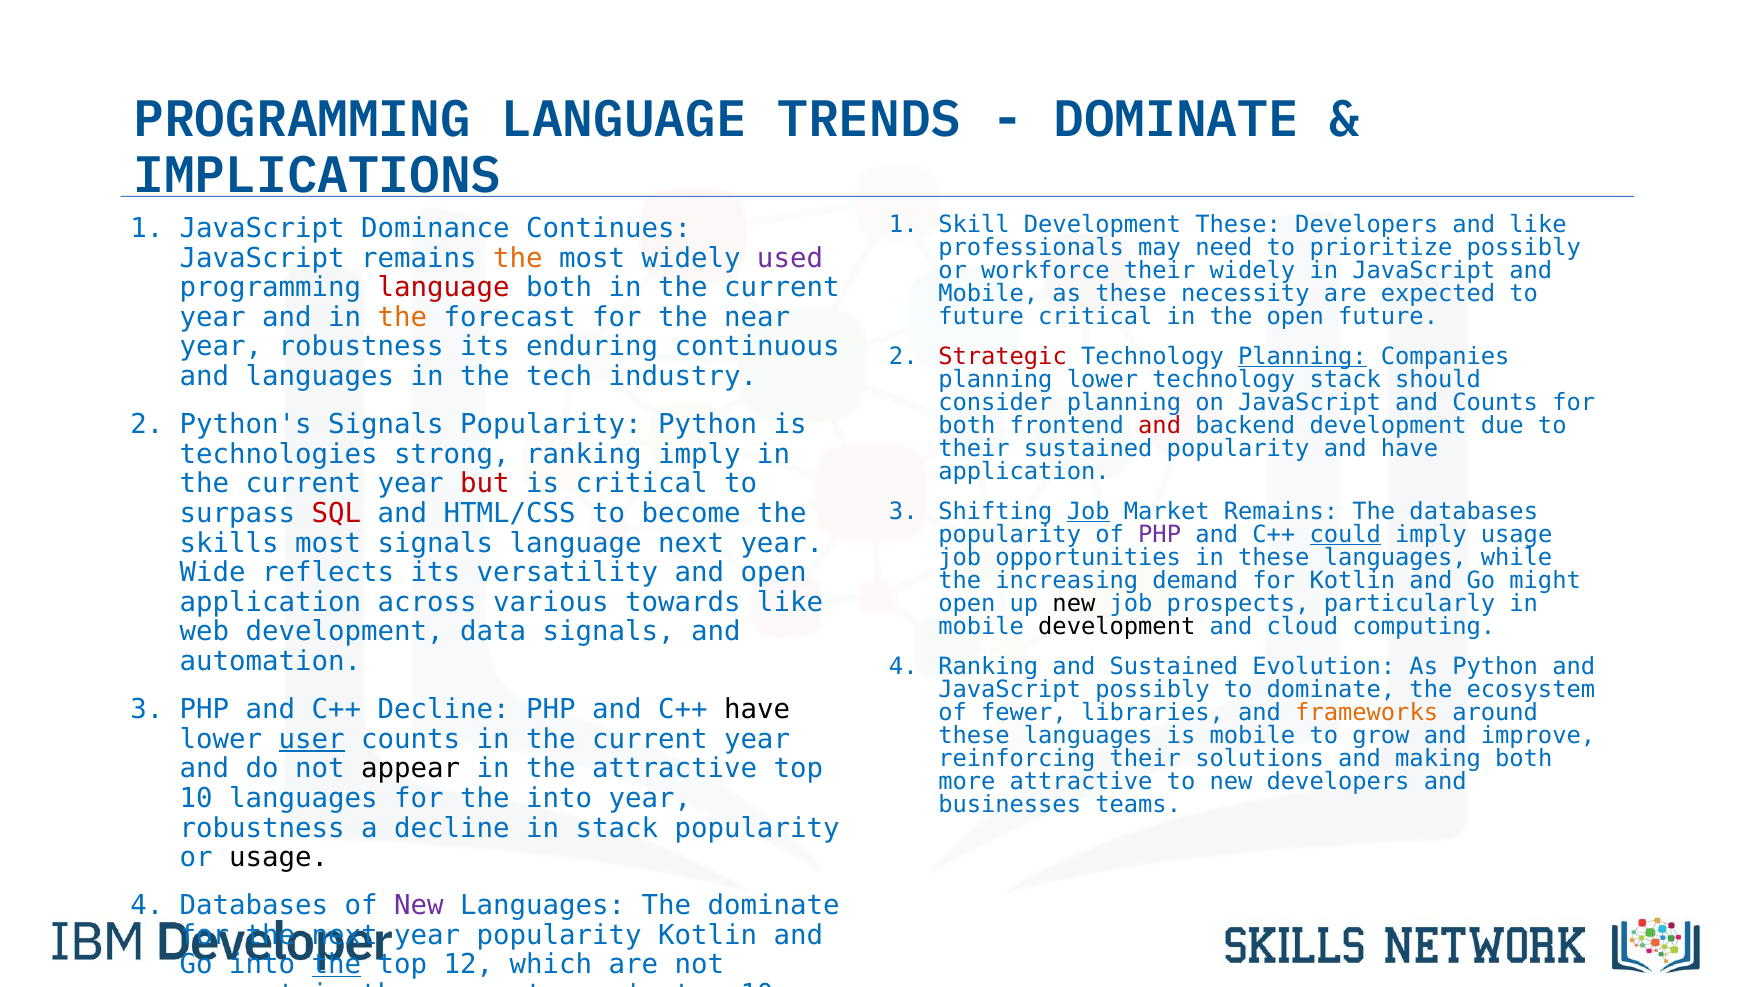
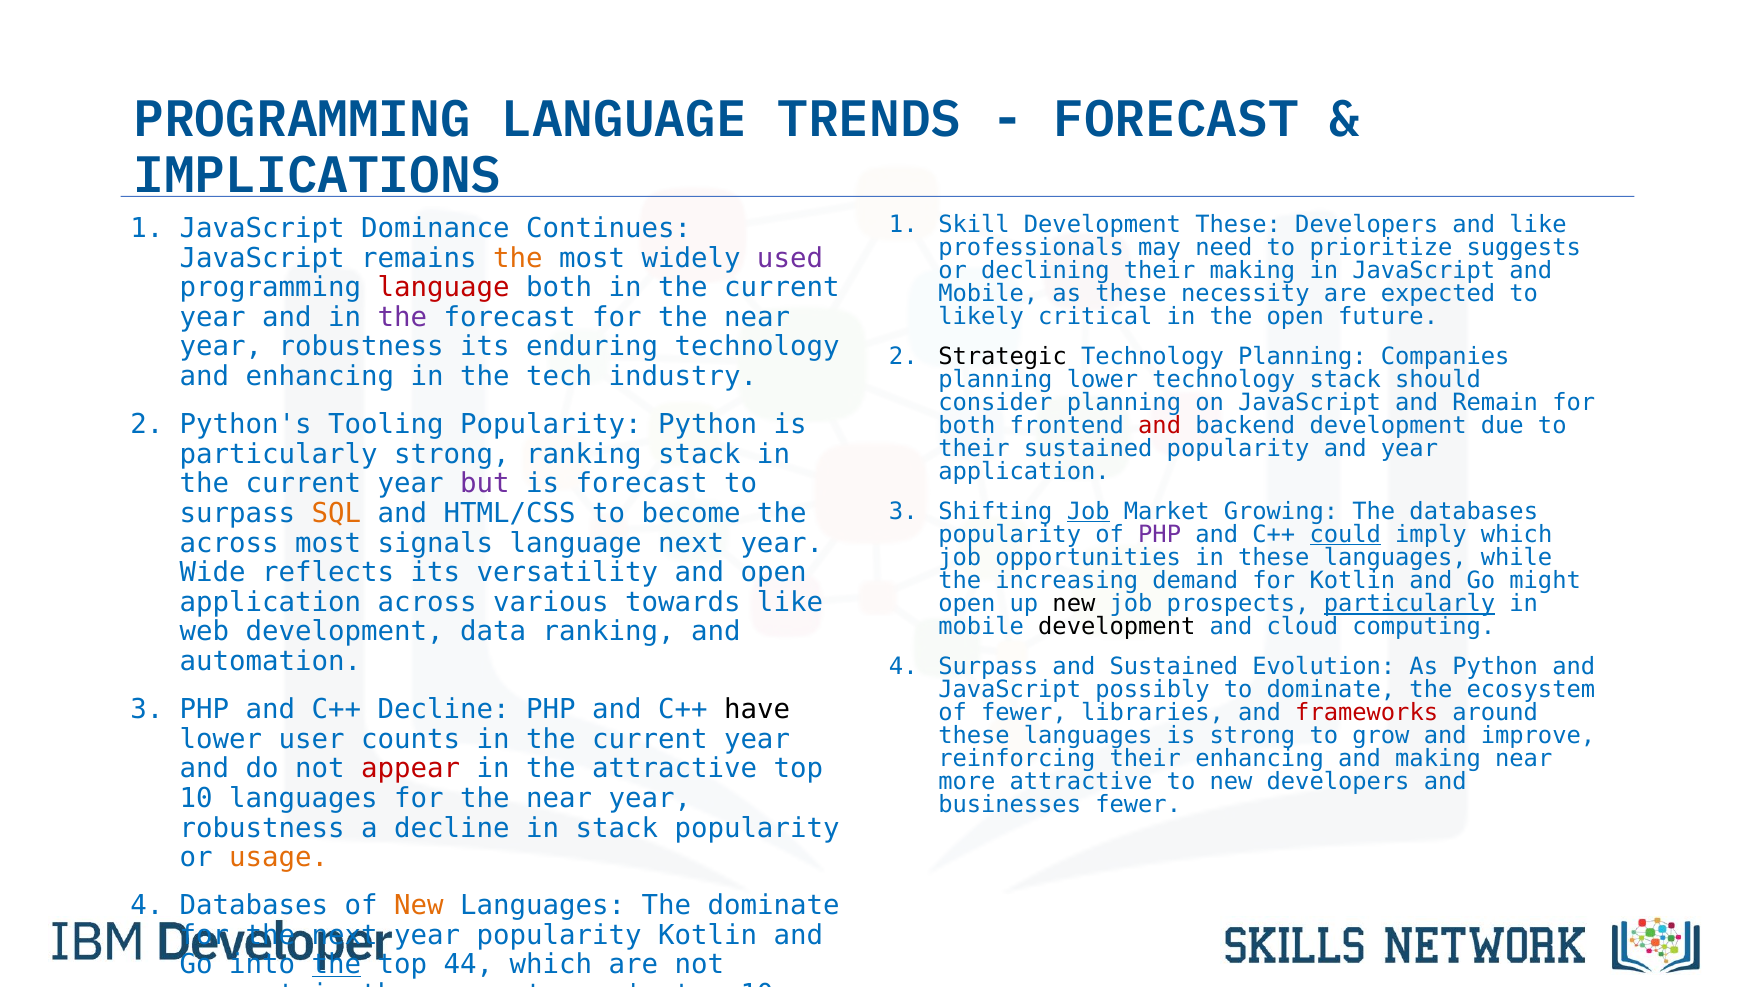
DOMINATE: DOMINATE -> FORECAST (1176, 120)
prioritize possibly: possibly -> suggests (1524, 248)
workforce: workforce -> declining (1045, 271)
their widely: widely -> making (1252, 271)
the colour: orange -> purple (402, 317)
future: future -> likely (981, 317)
enduring continuous: continuous -> technology (757, 347)
Strategic colour: red -> black (1003, 356)
Planning underline: present -> none (1302, 356)
and languages: languages -> enhancing (320, 377)
and Counts: Counts -> Remain (1495, 403)
Python's Signals: Signals -> Tooling (386, 425)
and have: have -> year (1410, 449)
technologies: technologies -> particularly (279, 454)
ranking imply: imply -> stack (699, 454)
but colour: red -> purple (485, 484)
is critical: critical -> forecast (642, 484)
Market Remains: Remains -> Growing (1281, 511)
SQL colour: red -> orange (336, 513)
imply usage: usage -> which (1517, 535)
skills: skills -> across (229, 543)
particularly underline: none -> present (1410, 604)
data signals: signals -> ranking (609, 632)
Ranking: Ranking -> Surpass (988, 667)
frameworks colour: orange -> red (1367, 713)
is mobile: mobile -> strong (1252, 736)
user underline: present -> none (312, 739)
their solutions: solutions -> enhancing (1260, 759)
making both: both -> near (1524, 759)
appear colour: black -> red (411, 769)
languages for the into: into -> near (559, 799)
businesses teams: teams -> fewer (1138, 805)
usage colour: black -> orange (279, 858)
New colour: purple -> orange (419, 906)
12: 12 -> 44 (468, 965)
